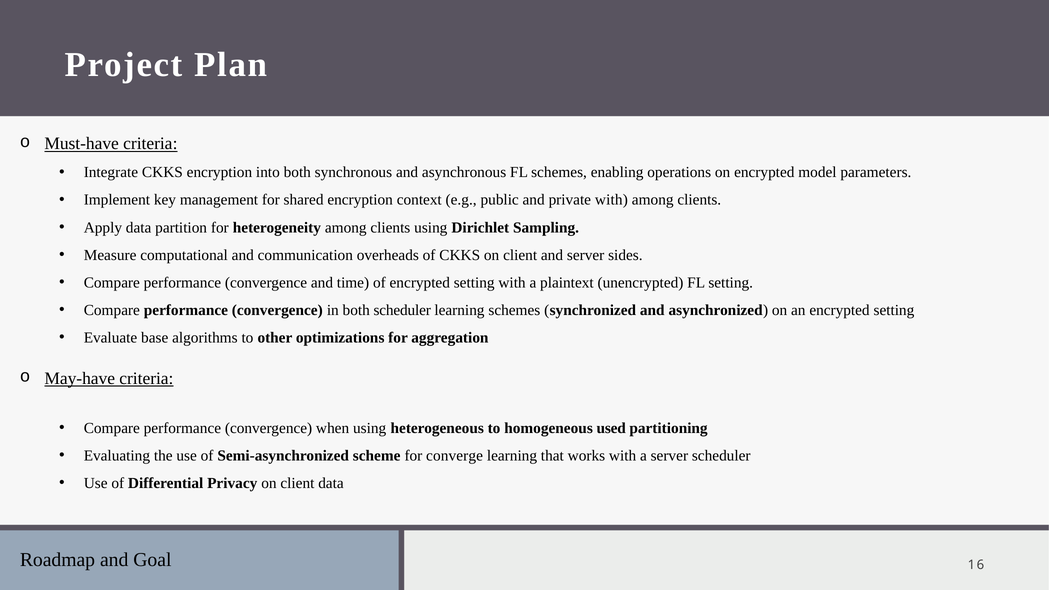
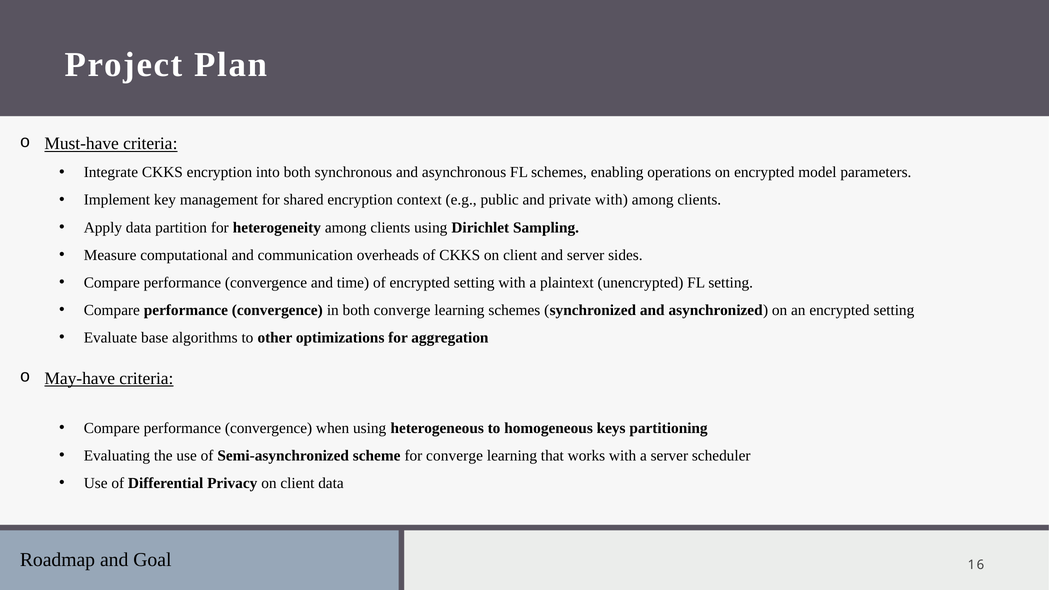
both scheduler: scheduler -> converge (402, 310)
used: used -> keys (611, 428)
